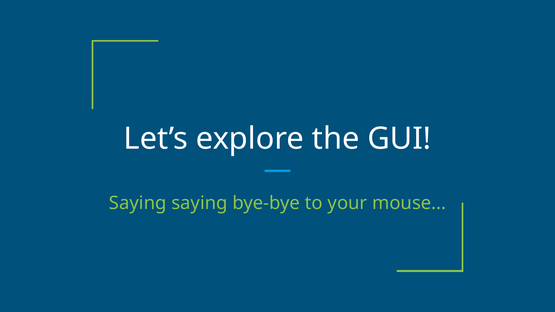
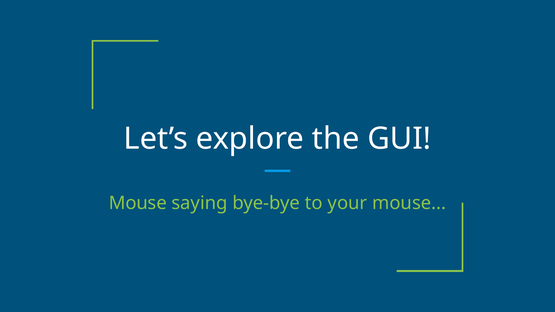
Saying: Saying -> Mouse (138, 203)
